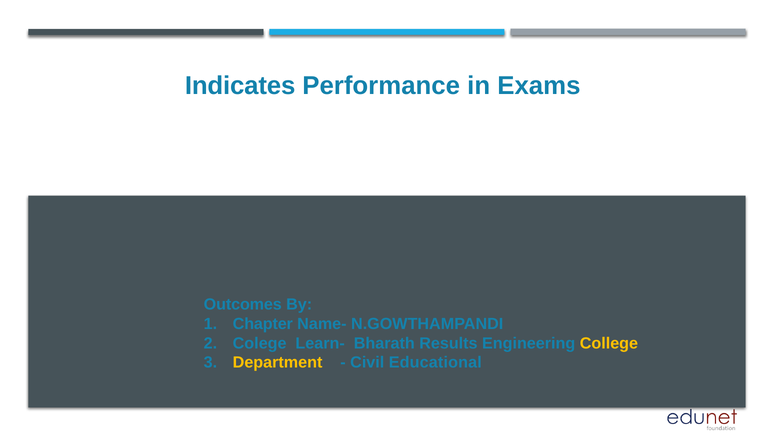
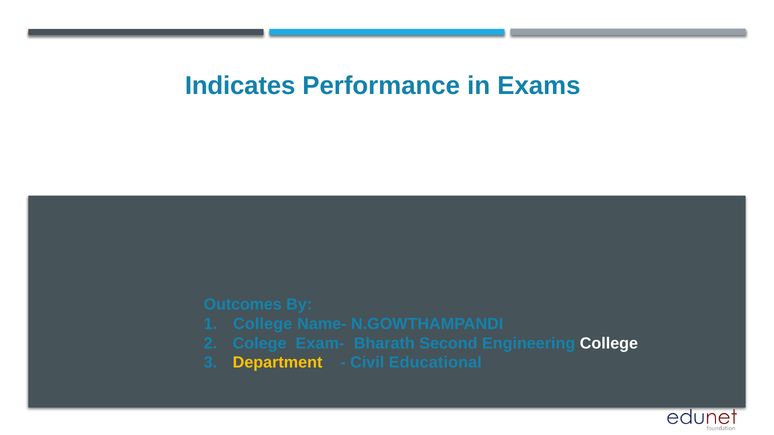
Chapter: Chapter -> College (263, 324)
Learn-: Learn- -> Exam- (320, 344)
Results: Results -> Second (448, 344)
College colour: yellow -> white (609, 344)
